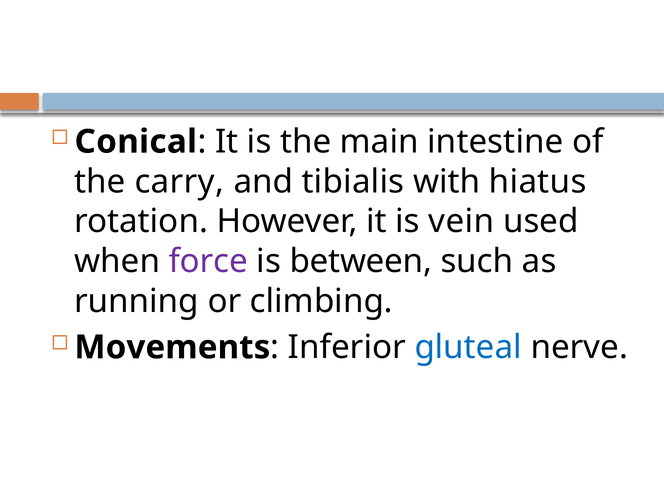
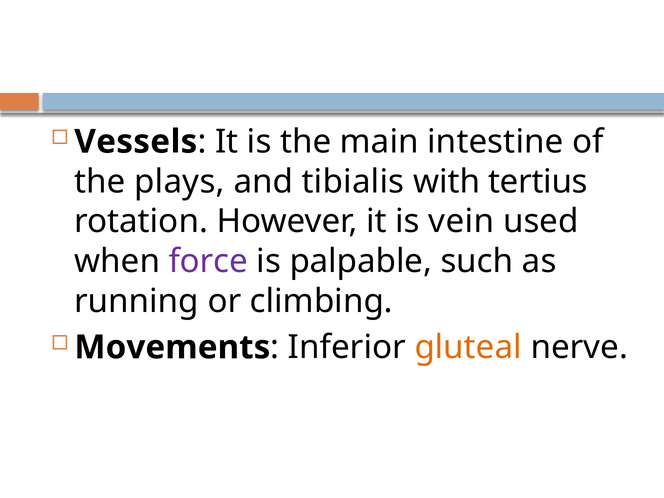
Conical: Conical -> Vessels (136, 142)
carry: carry -> plays (179, 182)
hiatus: hiatus -> tertius (538, 182)
between: between -> palpable (361, 261)
gluteal colour: blue -> orange (468, 347)
